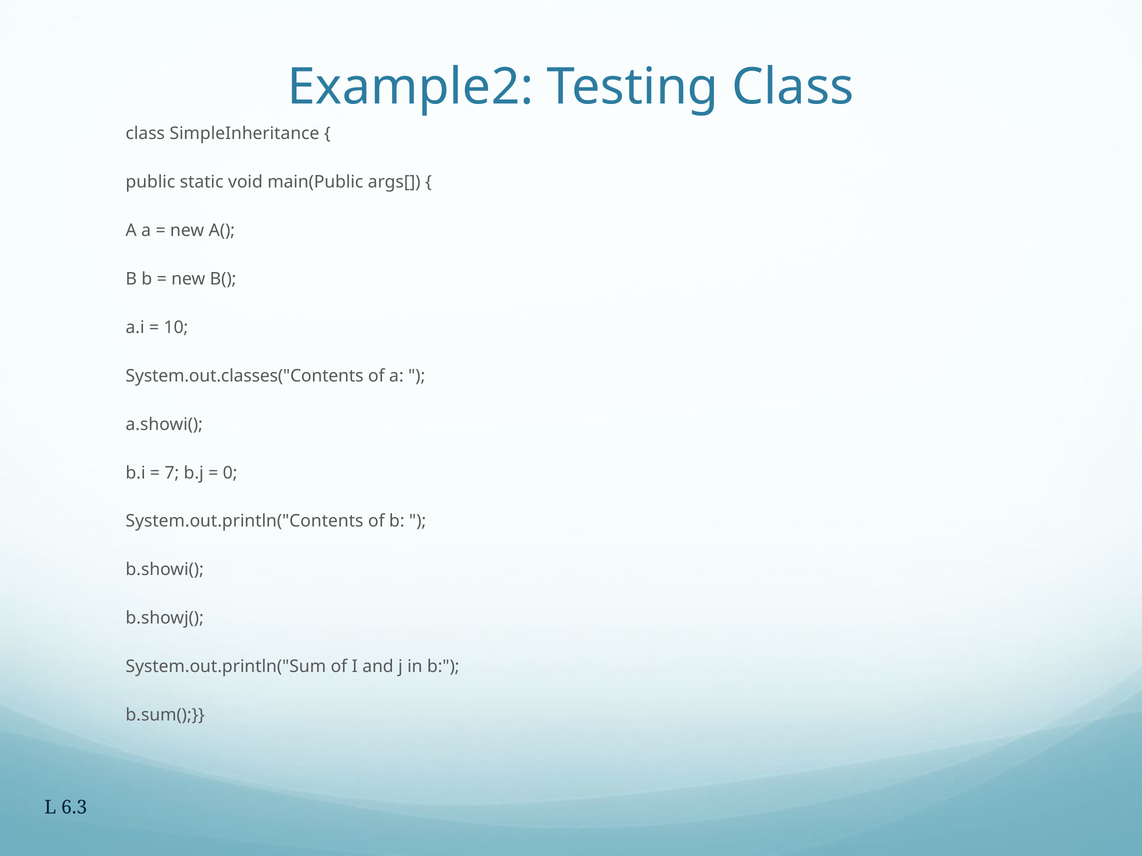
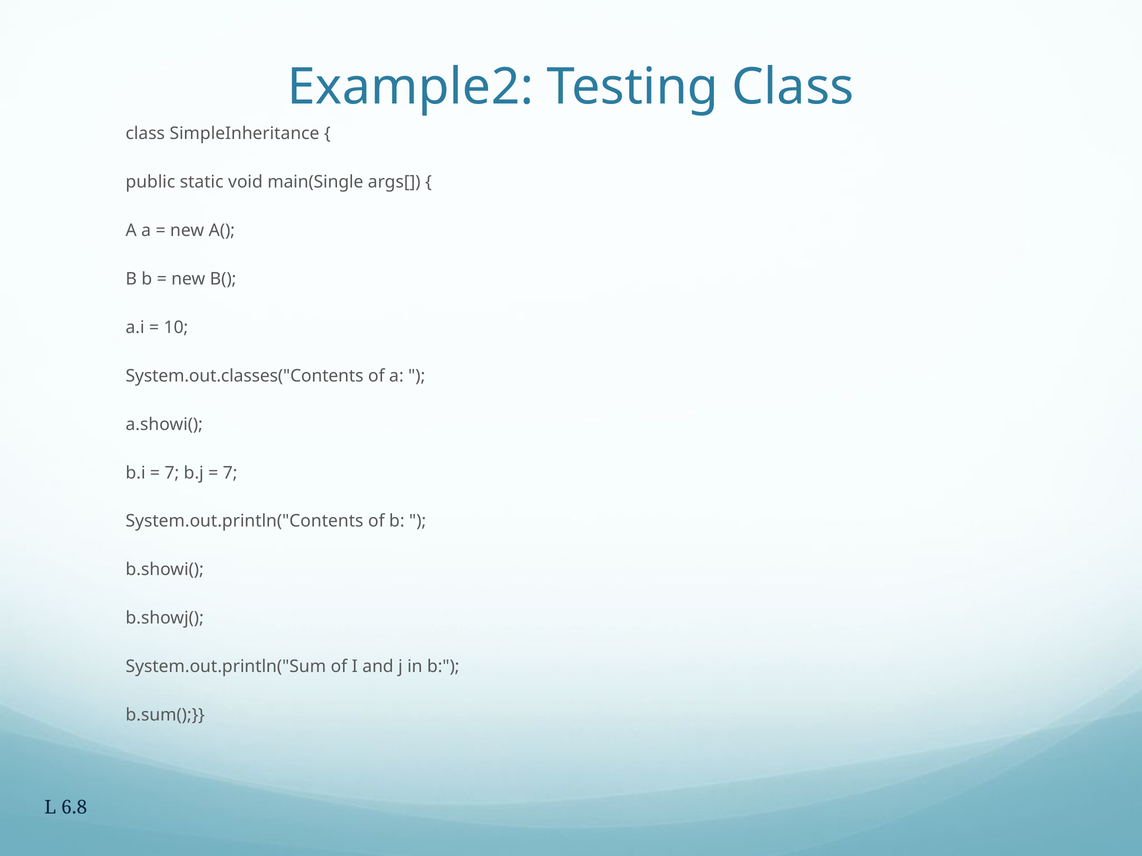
main(Public: main(Public -> main(Single (315, 182)
0: 0 -> 7 (230, 473)
6.3: 6.3 -> 6.8 (74, 808)
